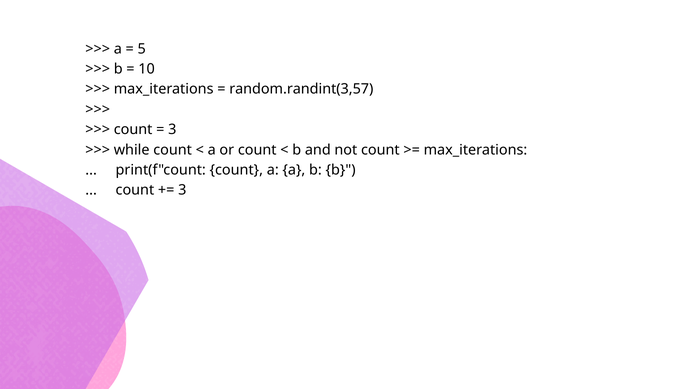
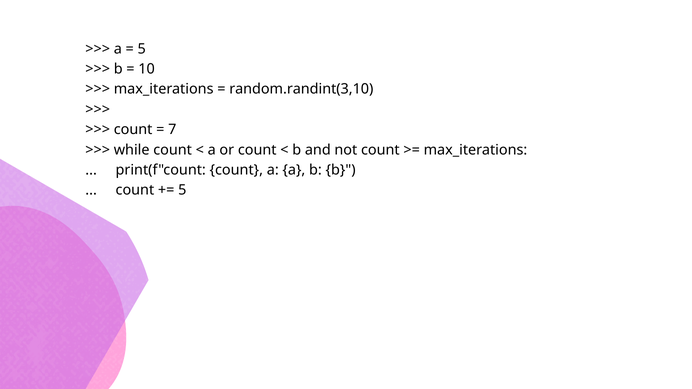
random.randint(3,57: random.randint(3,57 -> random.randint(3,10 (301, 89)
3: 3 -> 7 (172, 130)
3: 3 -> 5 (182, 190)
